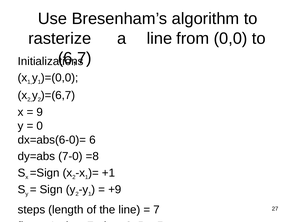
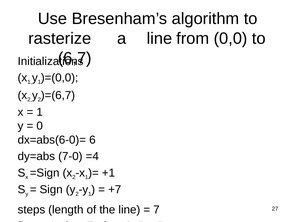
9: 9 -> 1 (40, 112)
=8: =8 -> =4 (92, 156)
+9: +9 -> +7 (115, 190)
